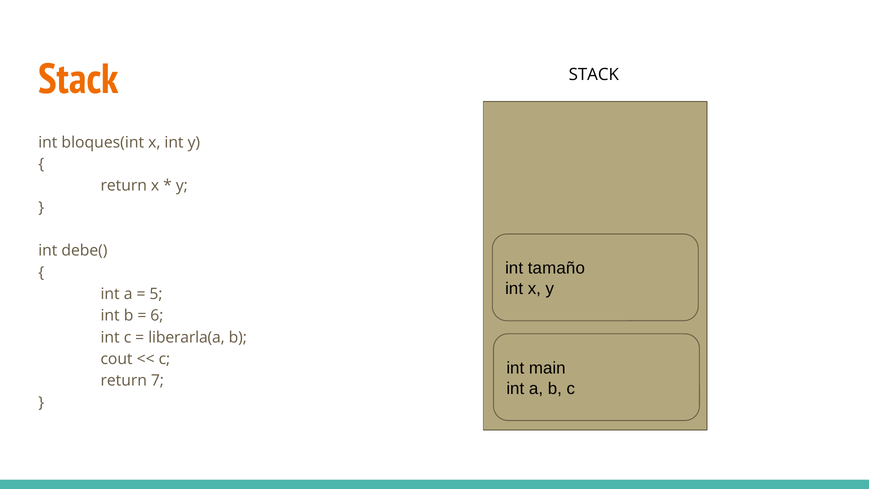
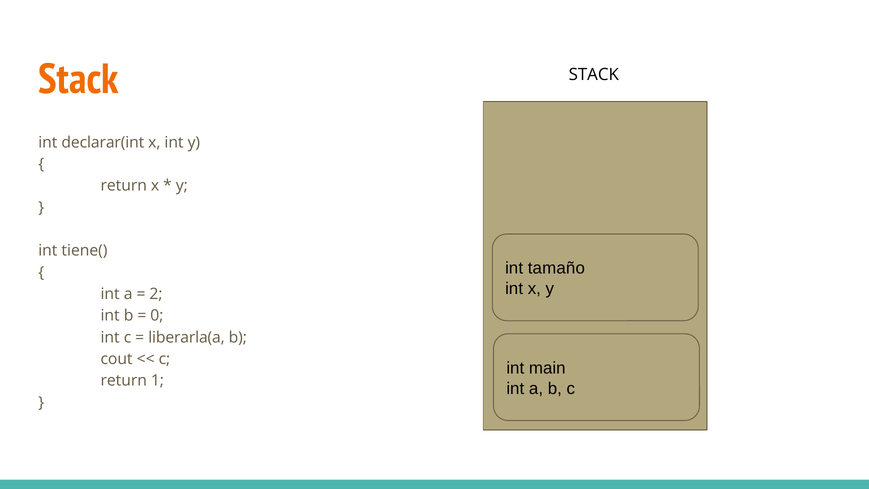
bloques(int: bloques(int -> declarar(int (103, 142)
debe(: debe( -> tiene( (84, 251)
5: 5 -> 2 (156, 294)
6: 6 -> 0 (157, 316)
7: 7 -> 1 (157, 381)
